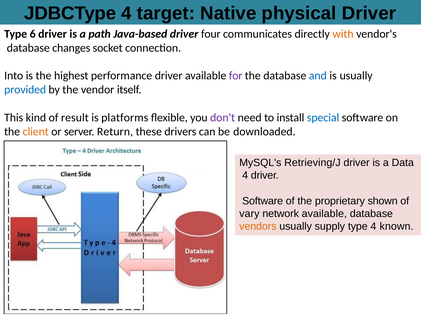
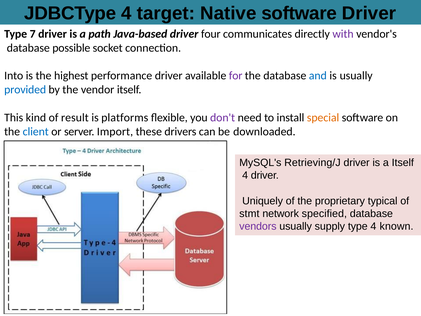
Native physical: physical -> software (299, 13)
6: 6 -> 7 (33, 34)
with colour: orange -> purple (343, 34)
changes: changes -> possible (71, 48)
special colour: blue -> orange (323, 118)
client colour: orange -> blue (36, 132)
Return: Return -> Import (115, 132)
a Data: Data -> Itself (403, 163)
Software: Software -> Uniquely (263, 201)
shown: shown -> typical (383, 201)
vary: vary -> stmt (249, 214)
network available: available -> specified (324, 214)
vendors colour: orange -> purple (258, 226)
